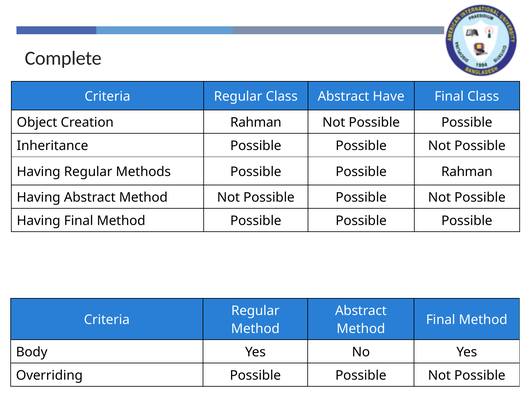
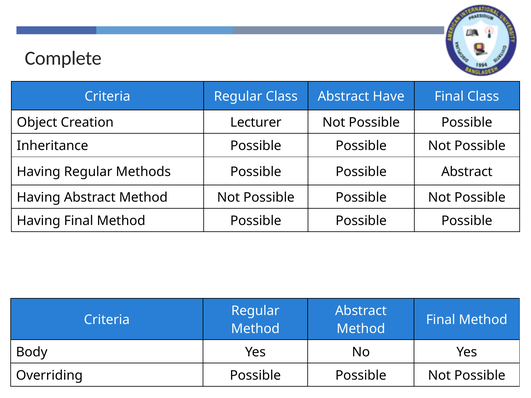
Creation Rahman: Rahman -> Lecturer (256, 123)
Possible Rahman: Rahman -> Abstract (467, 172)
